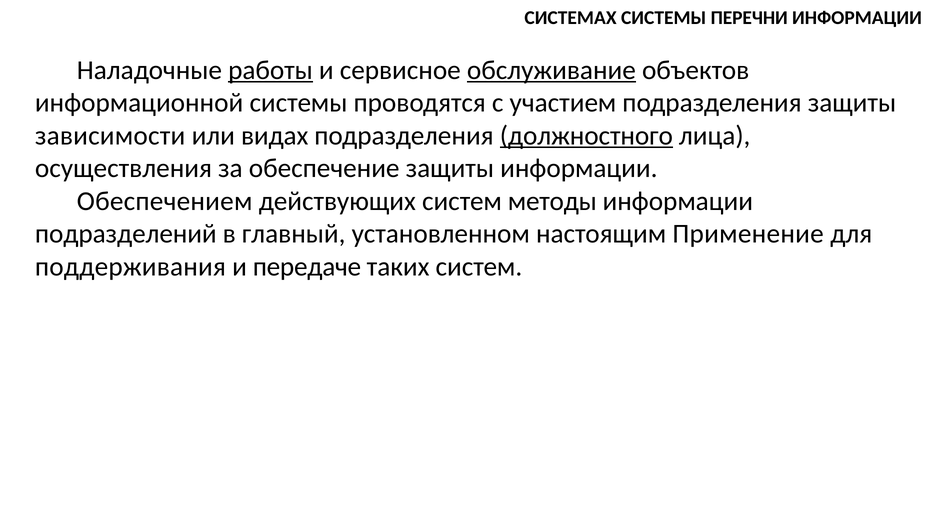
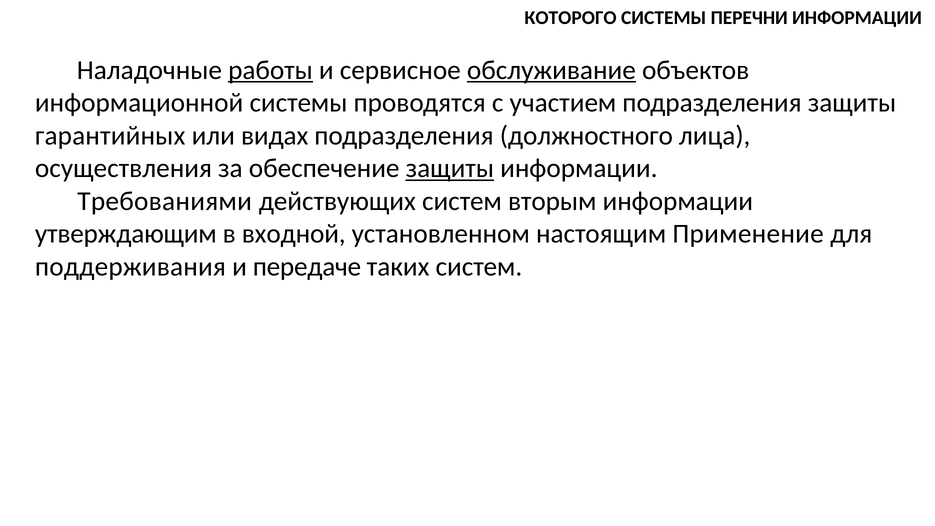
СИСТЕМАХ: СИСТЕМАХ -> КОТОРОГО (571, 18)
зависимости: зависимости -> гарантийных (110, 136)
должностного underline: present -> none (586, 136)
защиты underline: none -> present (450, 168)
Обеспечением: Обеспечением -> Требованиями (165, 201)
методы: методы -> вторым (552, 201)
подразделений: подразделений -> утверждающим (126, 234)
главный: главный -> входной (294, 234)
